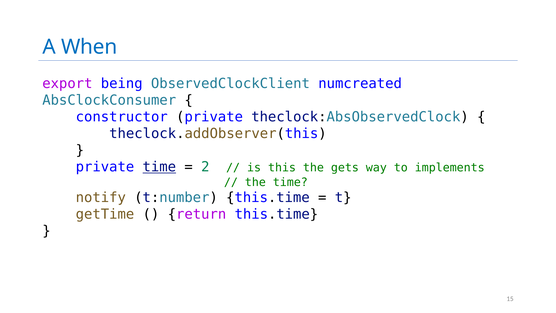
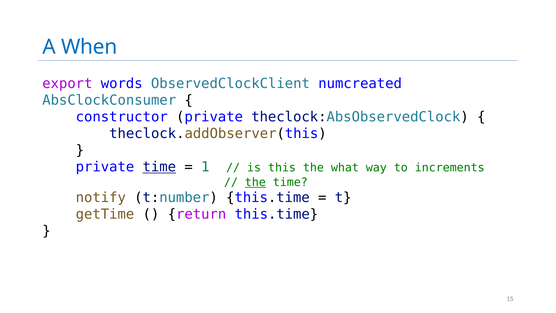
being: being -> words (122, 84)
2: 2 -> 1 (205, 167)
gets: gets -> what (345, 168)
implements: implements -> increments (450, 168)
the underline: none -> present (255, 182)
